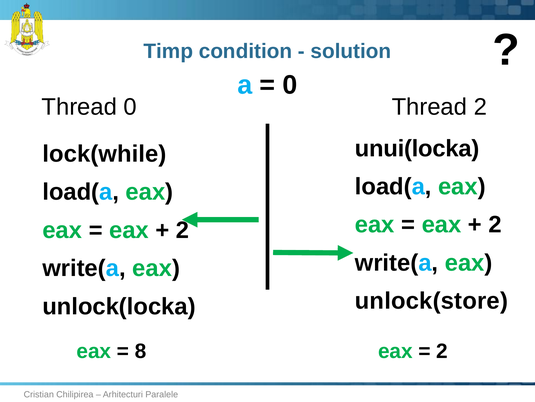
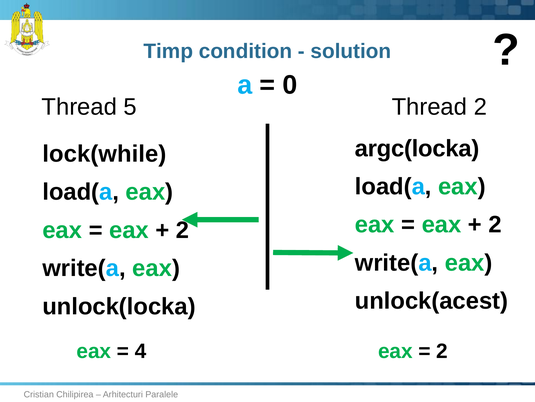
Thread 0: 0 -> 5 (130, 107)
unui(locka: unui(locka -> argc(locka (417, 148)
unlock(store: unlock(store -> unlock(acest (432, 300)
8: 8 -> 4 (141, 351)
